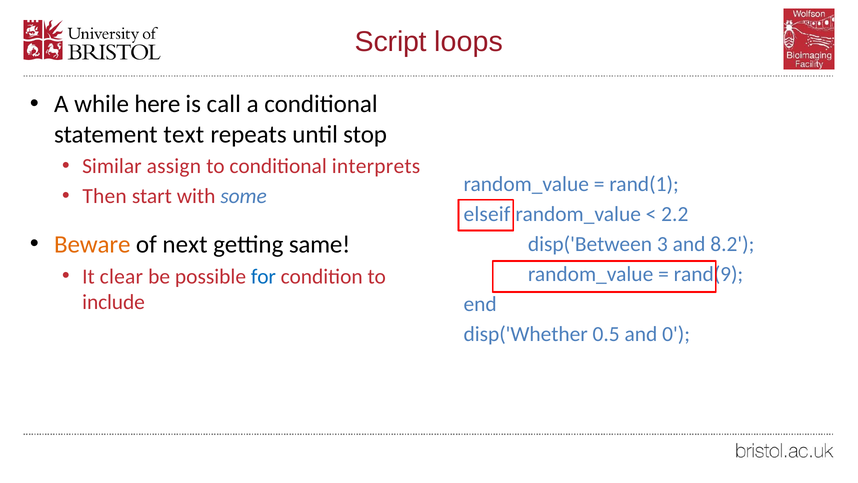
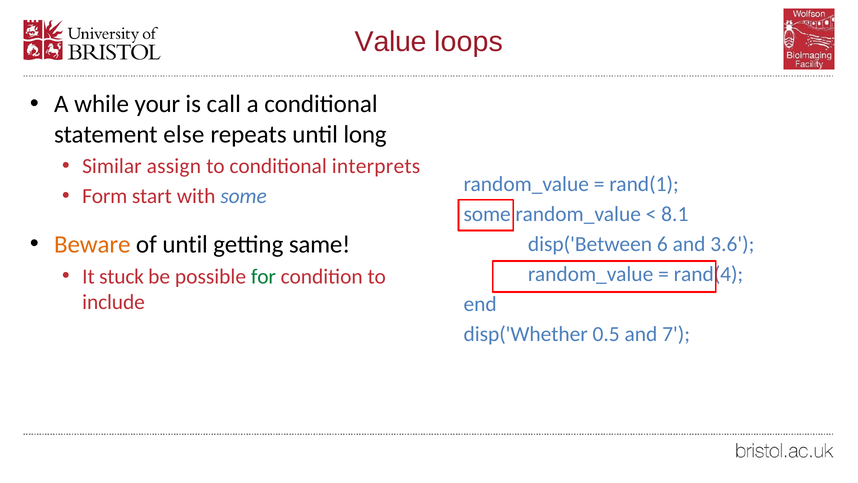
Script: Script -> Value (391, 42)
here: here -> your (157, 104)
text: text -> else (184, 134)
stop: stop -> long (365, 134)
Then: Then -> Form (105, 196)
elseif: elseif -> some (487, 214)
2.2: 2.2 -> 8.1 (675, 214)
of next: next -> until (185, 244)
3: 3 -> 6 (662, 244)
8.2: 8.2 -> 3.6 (732, 244)
clear: clear -> stuck (122, 276)
for colour: blue -> green (263, 276)
rand(9: rand(9 -> rand(4 (708, 274)
0: 0 -> 7 (676, 334)
